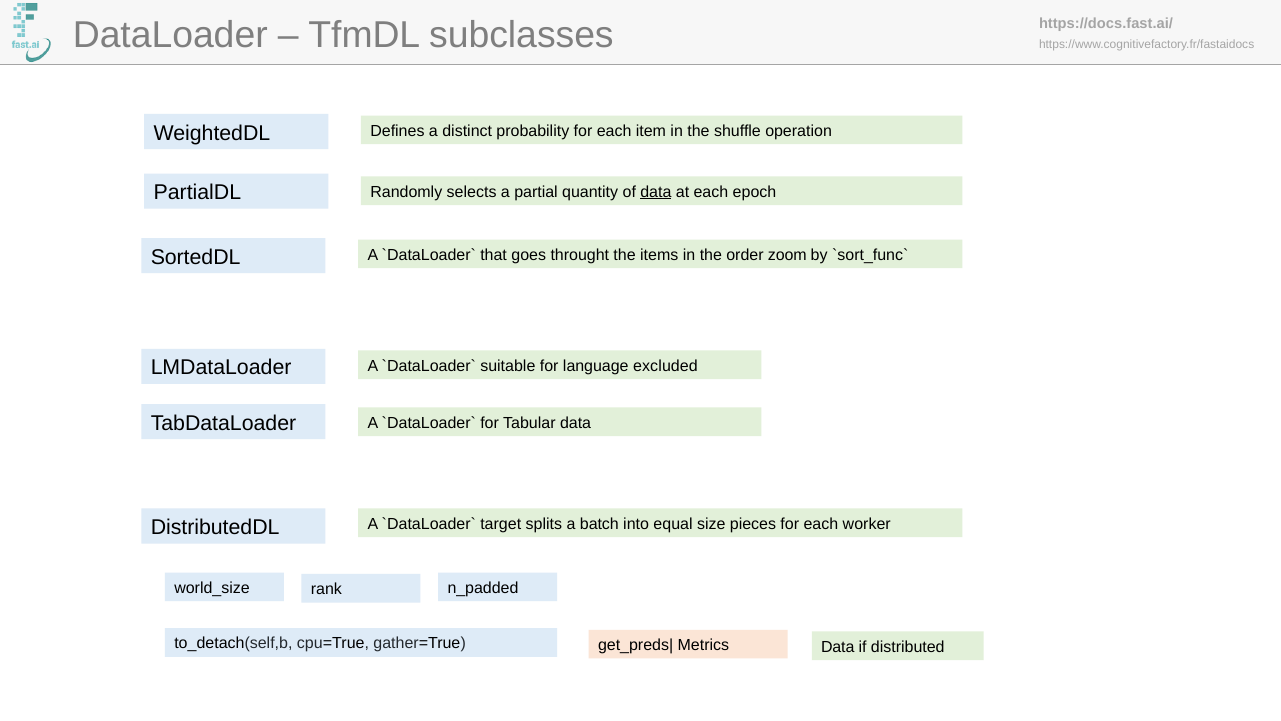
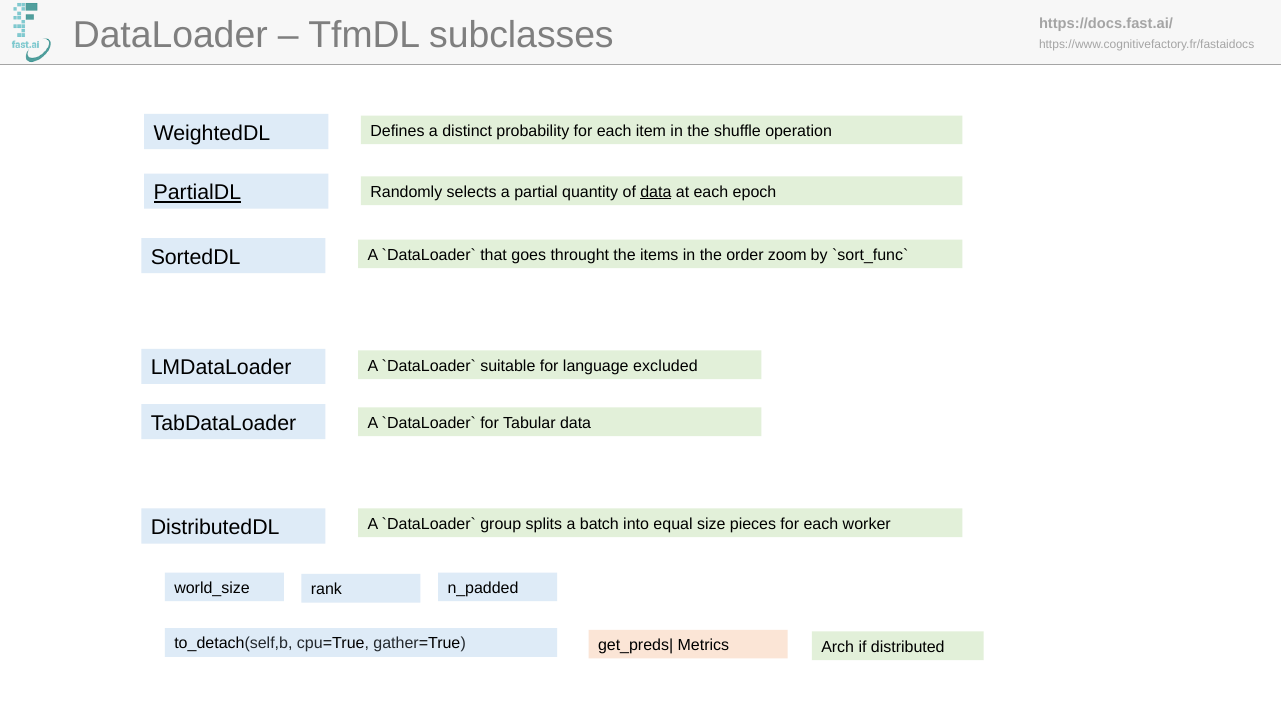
PartialDL underline: none -> present (197, 193)
target: target -> group (501, 524)
Metrics Data: Data -> Arch (838, 646)
